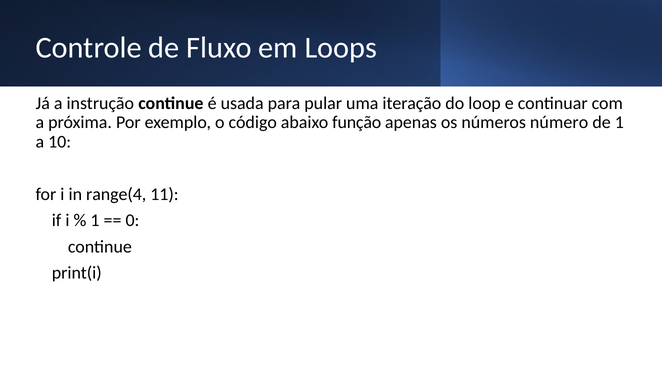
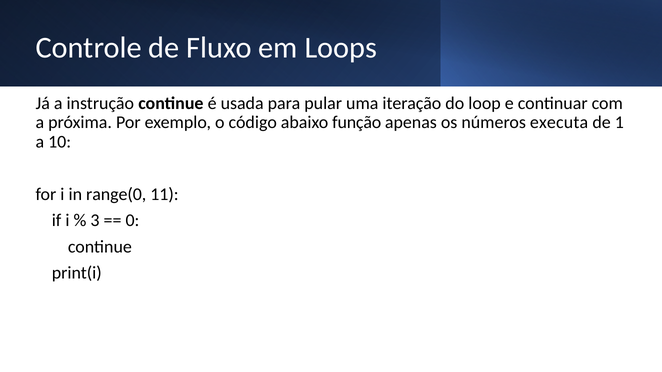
número: número -> executa (559, 123)
range(4: range(4 -> range(0 (116, 195)
1: 1 -> 3 (95, 221)
